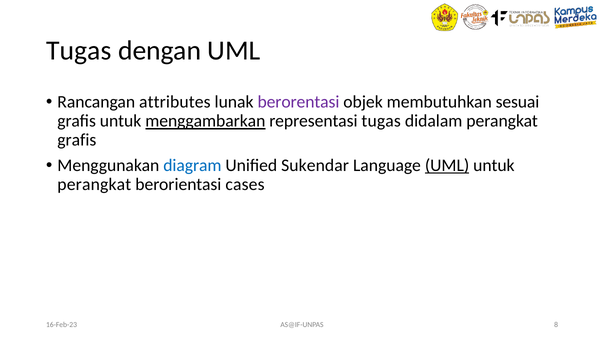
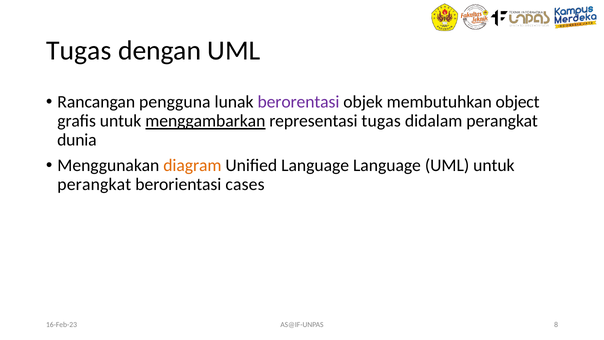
attributes: attributes -> pengguna (175, 102)
sesuai: sesuai -> object (518, 102)
grafis: grafis -> dunia (77, 140)
diagram colour: blue -> orange (192, 165)
Unified Sukendar: Sukendar -> Language (315, 165)
UML underline: present -> none (447, 165)
